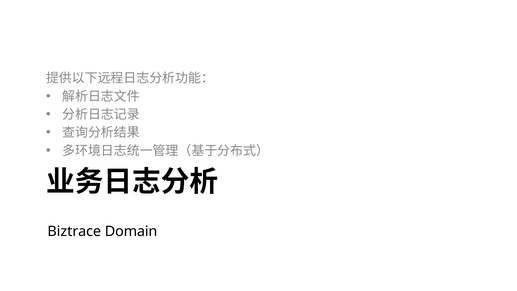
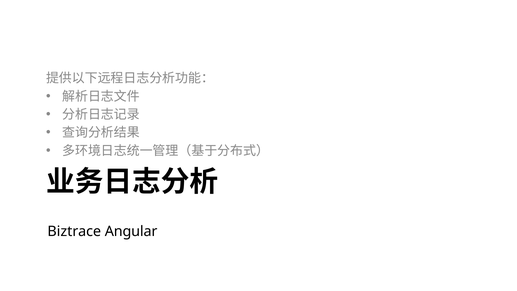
Domain: Domain -> Angular (131, 231)
